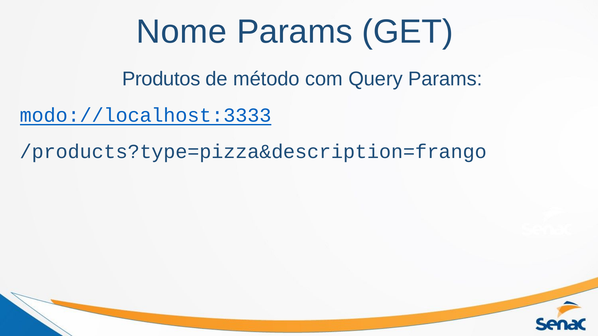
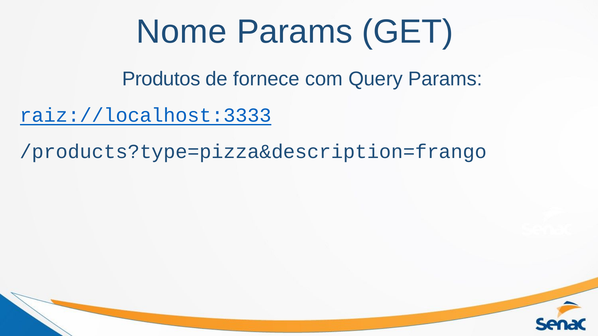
método: método -> fornece (266, 79)
modo://localhost:3333: modo://localhost:3333 -> raiz://localhost:3333 (146, 115)
